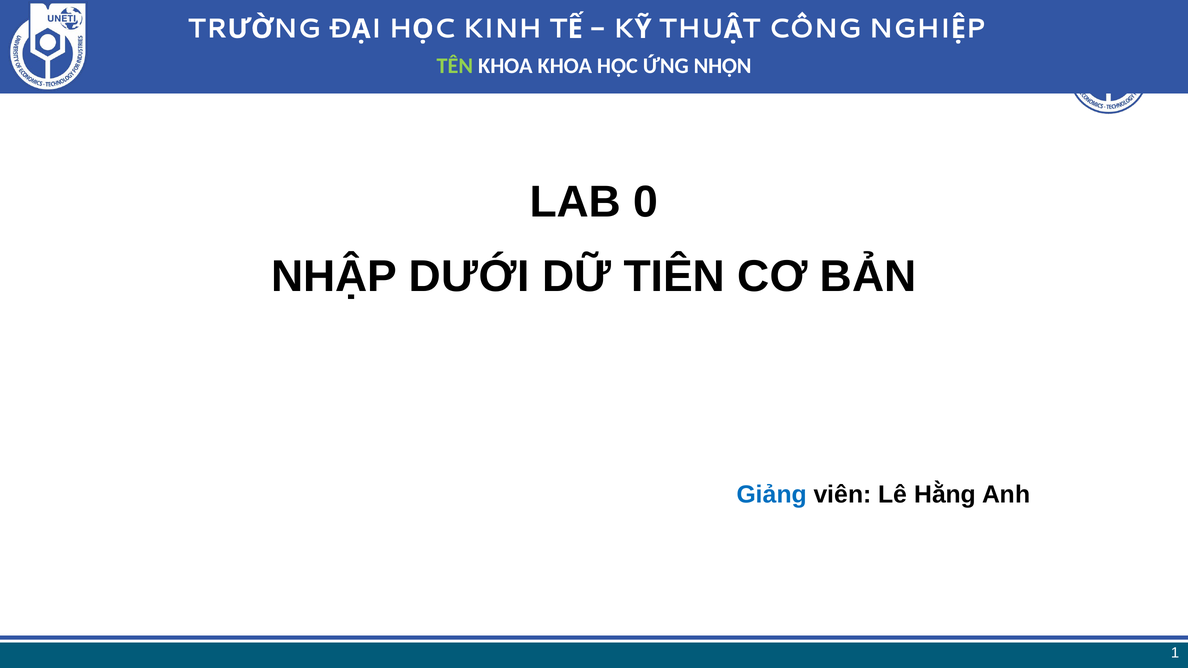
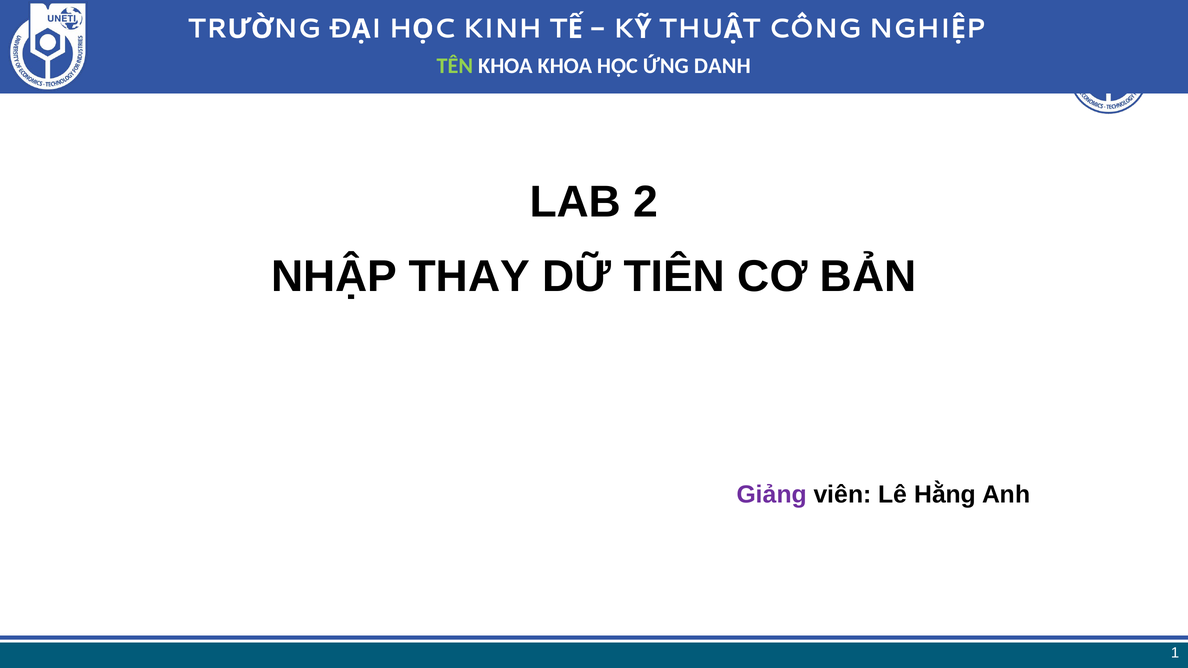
NHỌN: NHỌN -> DANH (722, 66)
0: 0 -> 2 (646, 202)
DƯỚI: DƯỚI -> THAY (469, 277)
Giảng colour: blue -> purple (772, 495)
